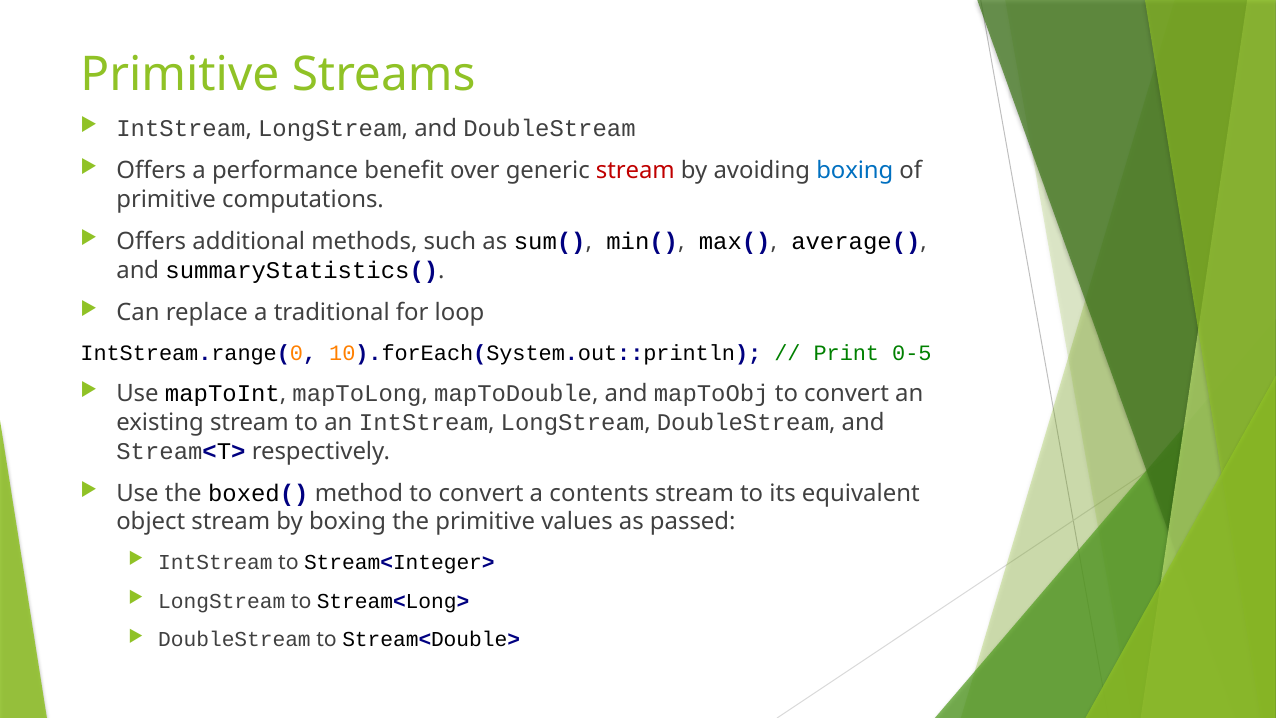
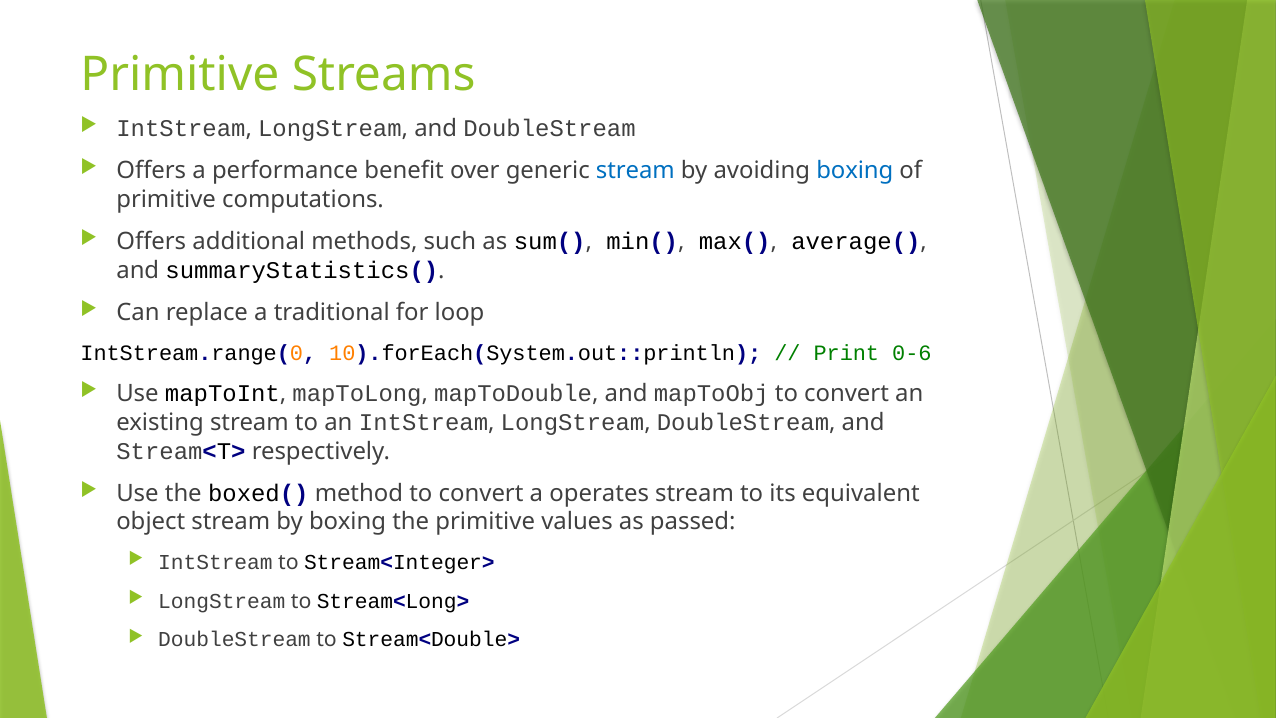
stream colour: red -> blue (635, 171)
0-5: 0-5 -> 0-6 (912, 353)
contents: contents -> operates (599, 493)
